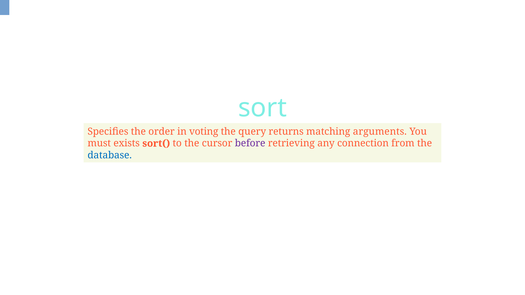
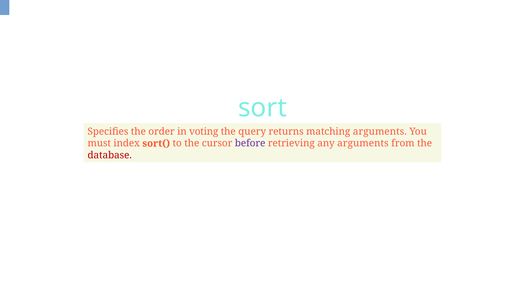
exists: exists -> index (127, 144)
any connection: connection -> arguments (363, 144)
database colour: blue -> red (110, 155)
